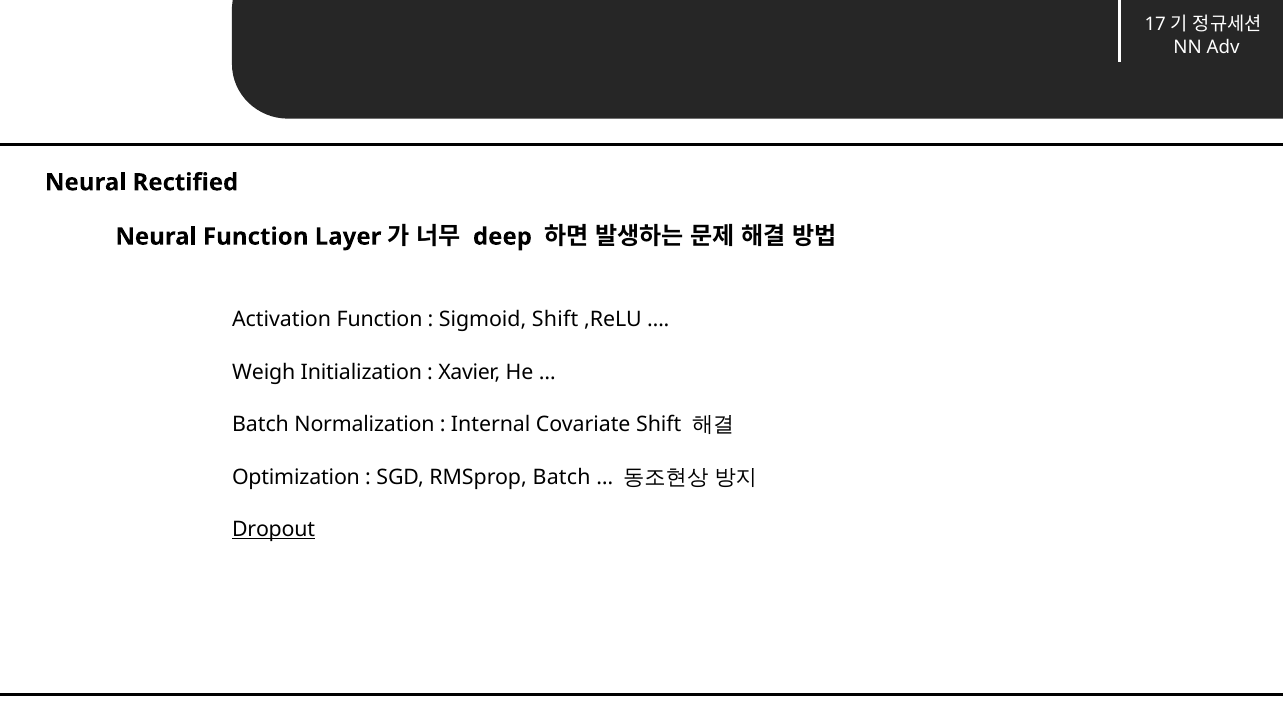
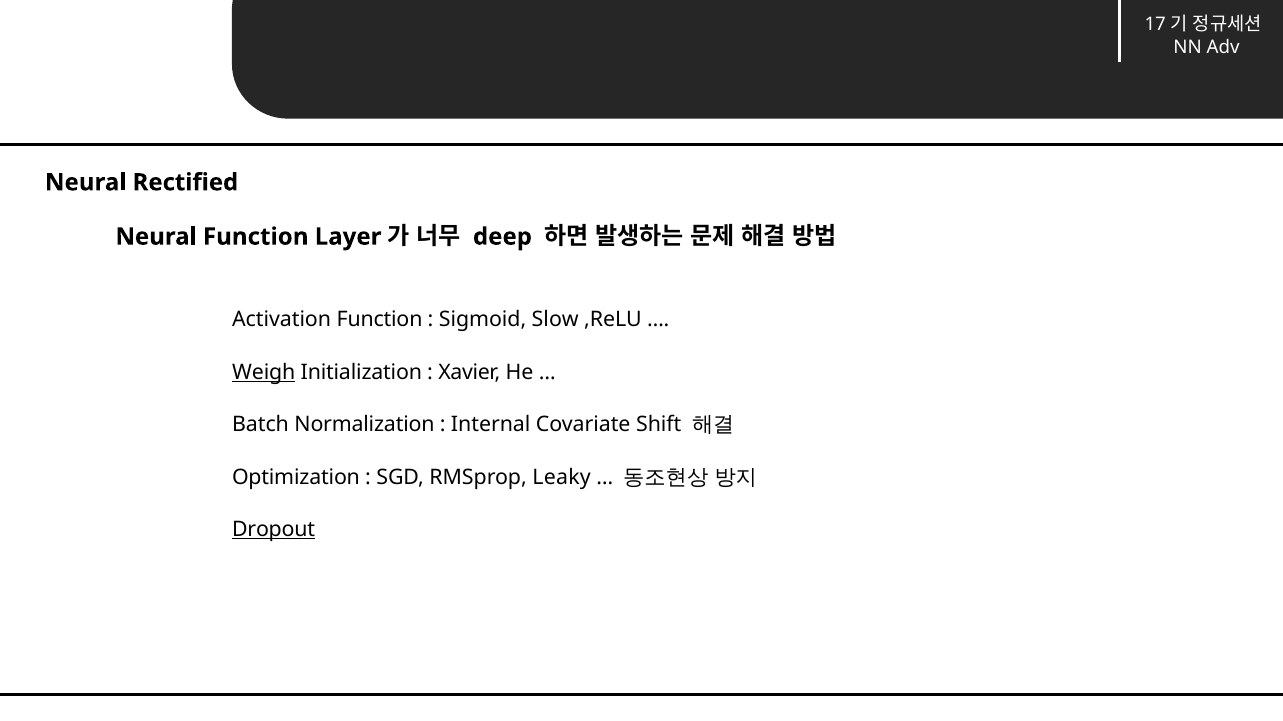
Sigmoid Shift: Shift -> Slow (555, 320)
Weigh underline: none -> present (264, 373)
RMSprop Batch: Batch -> Leaky (562, 478)
